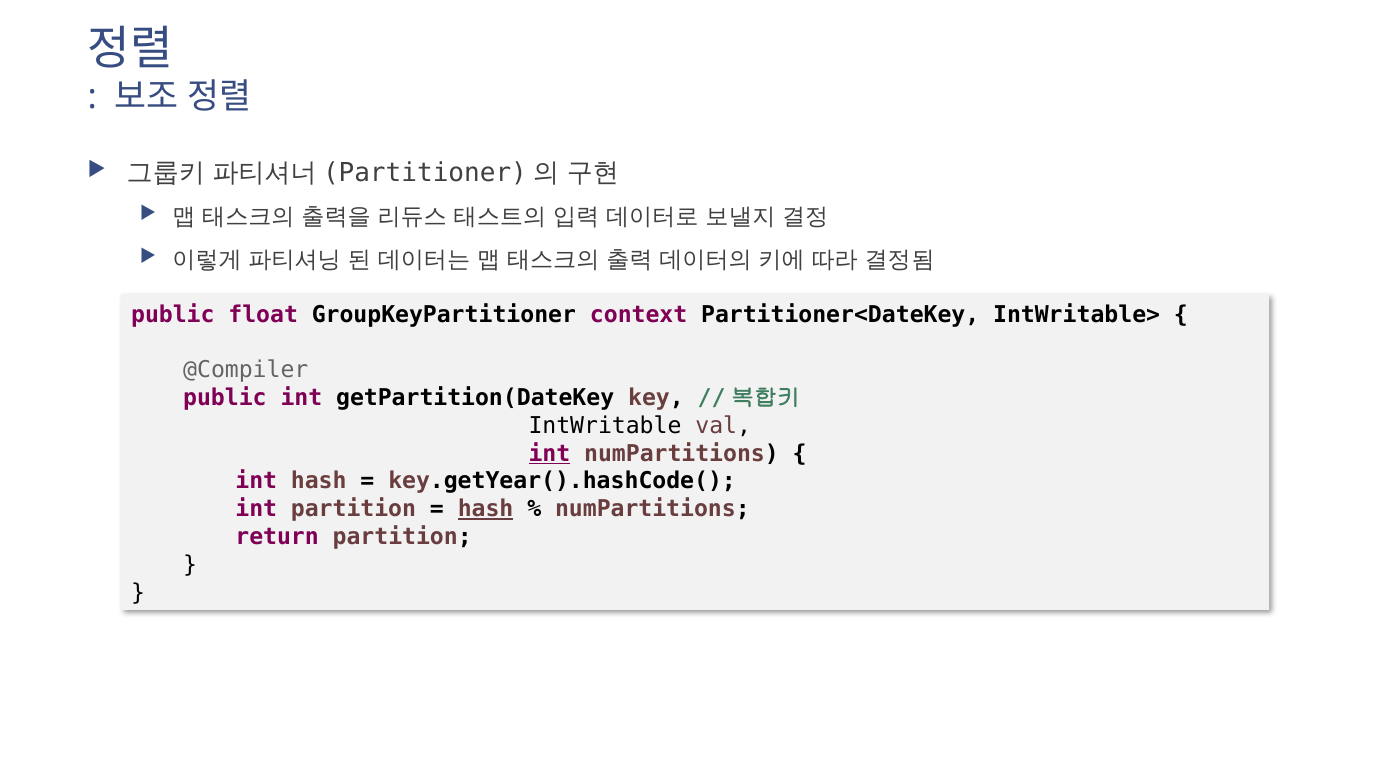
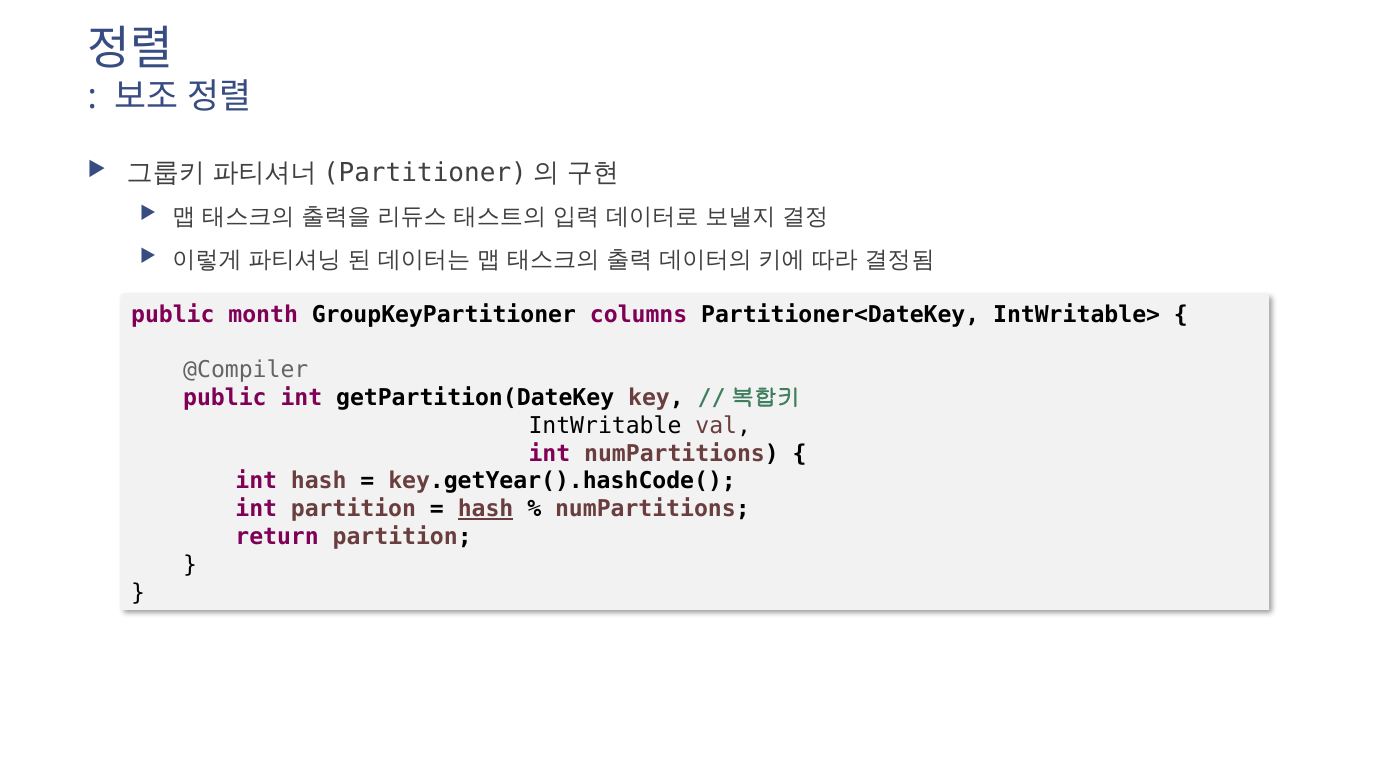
float: float -> month (263, 314)
context: context -> columns (639, 314)
int underline: present -> none (549, 453)
